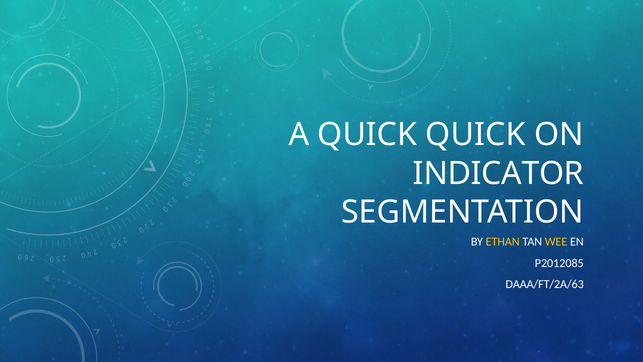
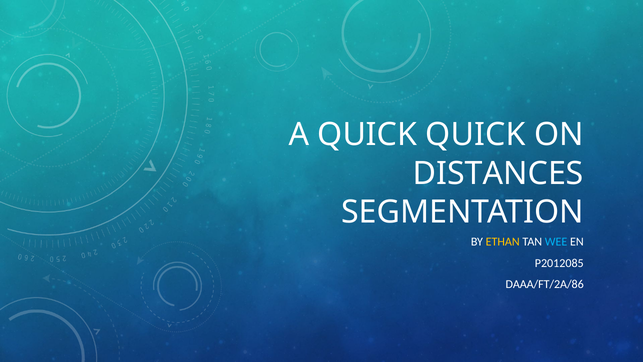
INDICATOR: INDICATOR -> DISTANCES (498, 173)
WEE colour: yellow -> light blue (556, 242)
DAAA/FT/2A/63: DAAA/FT/2A/63 -> DAAA/FT/2A/86 (545, 284)
